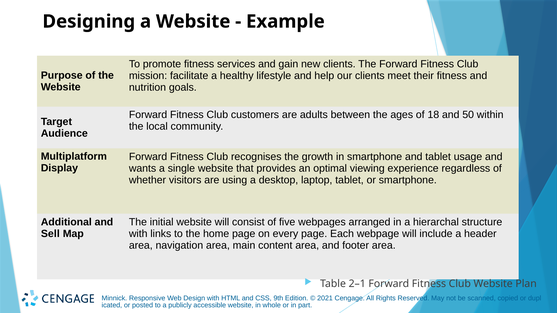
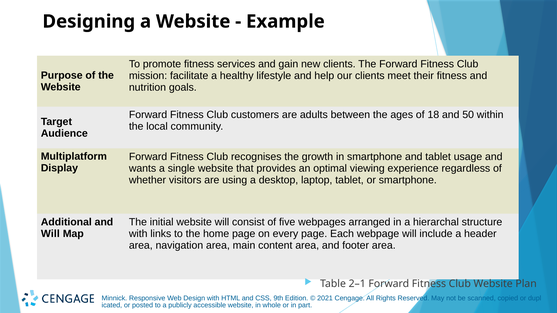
Sell: Sell -> Will (50, 234)
